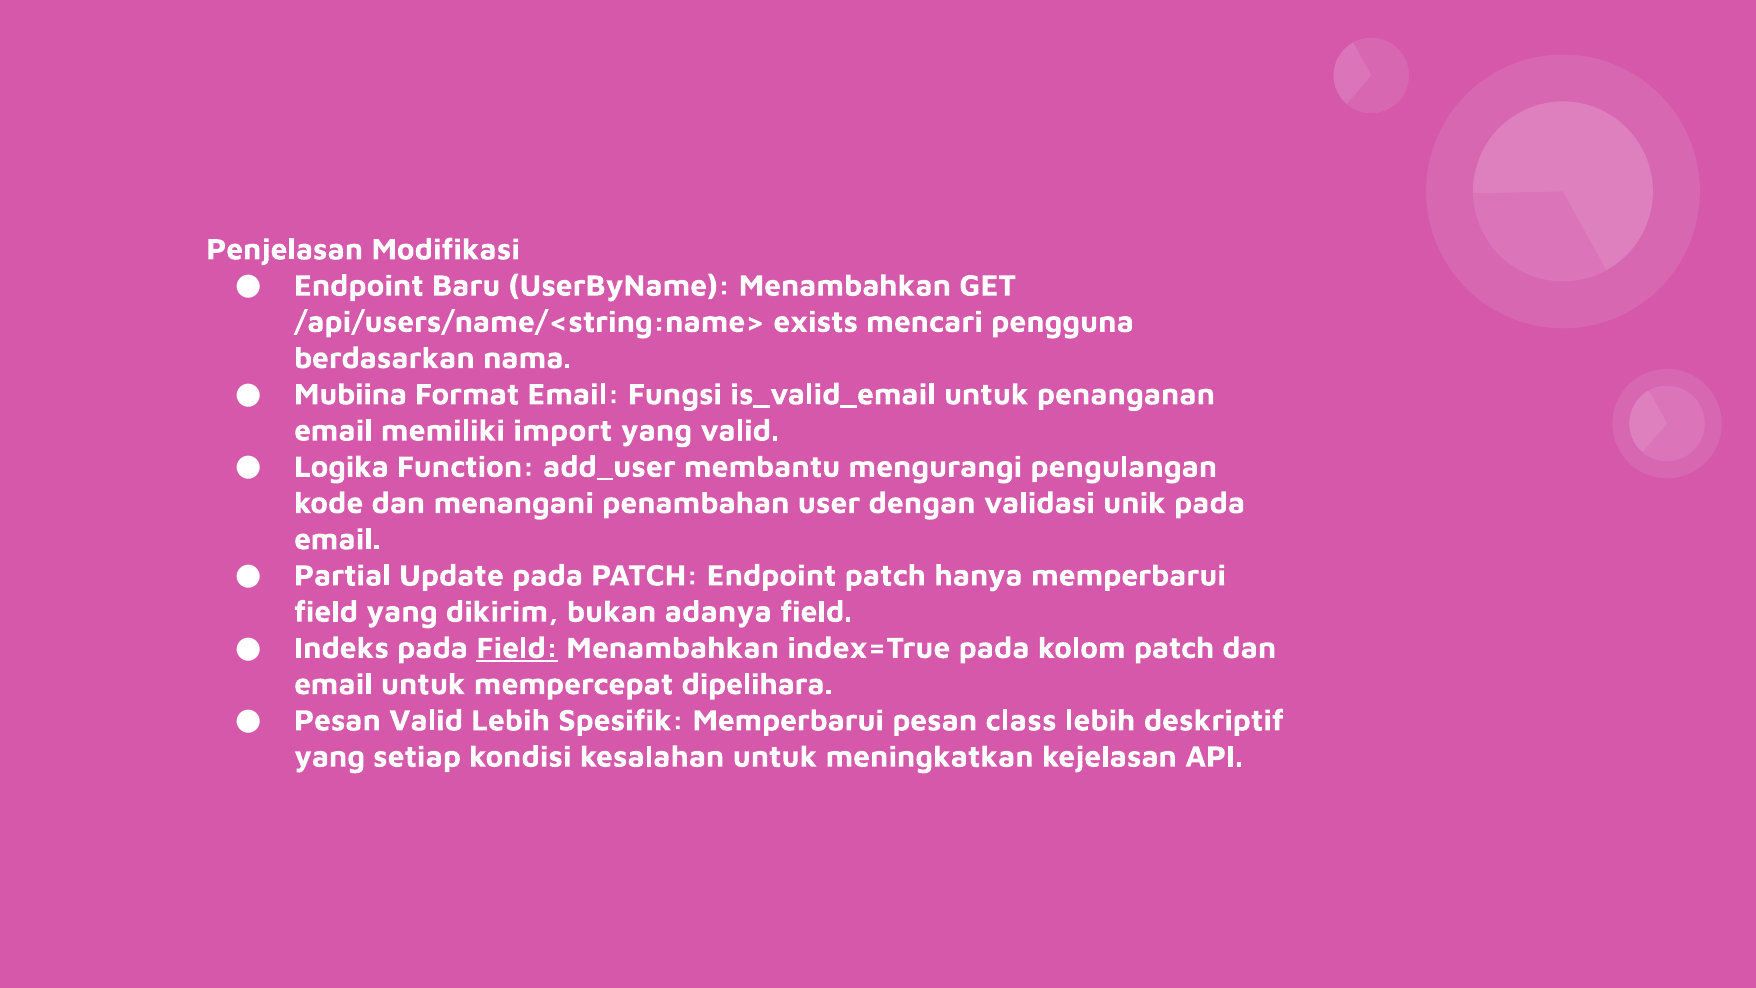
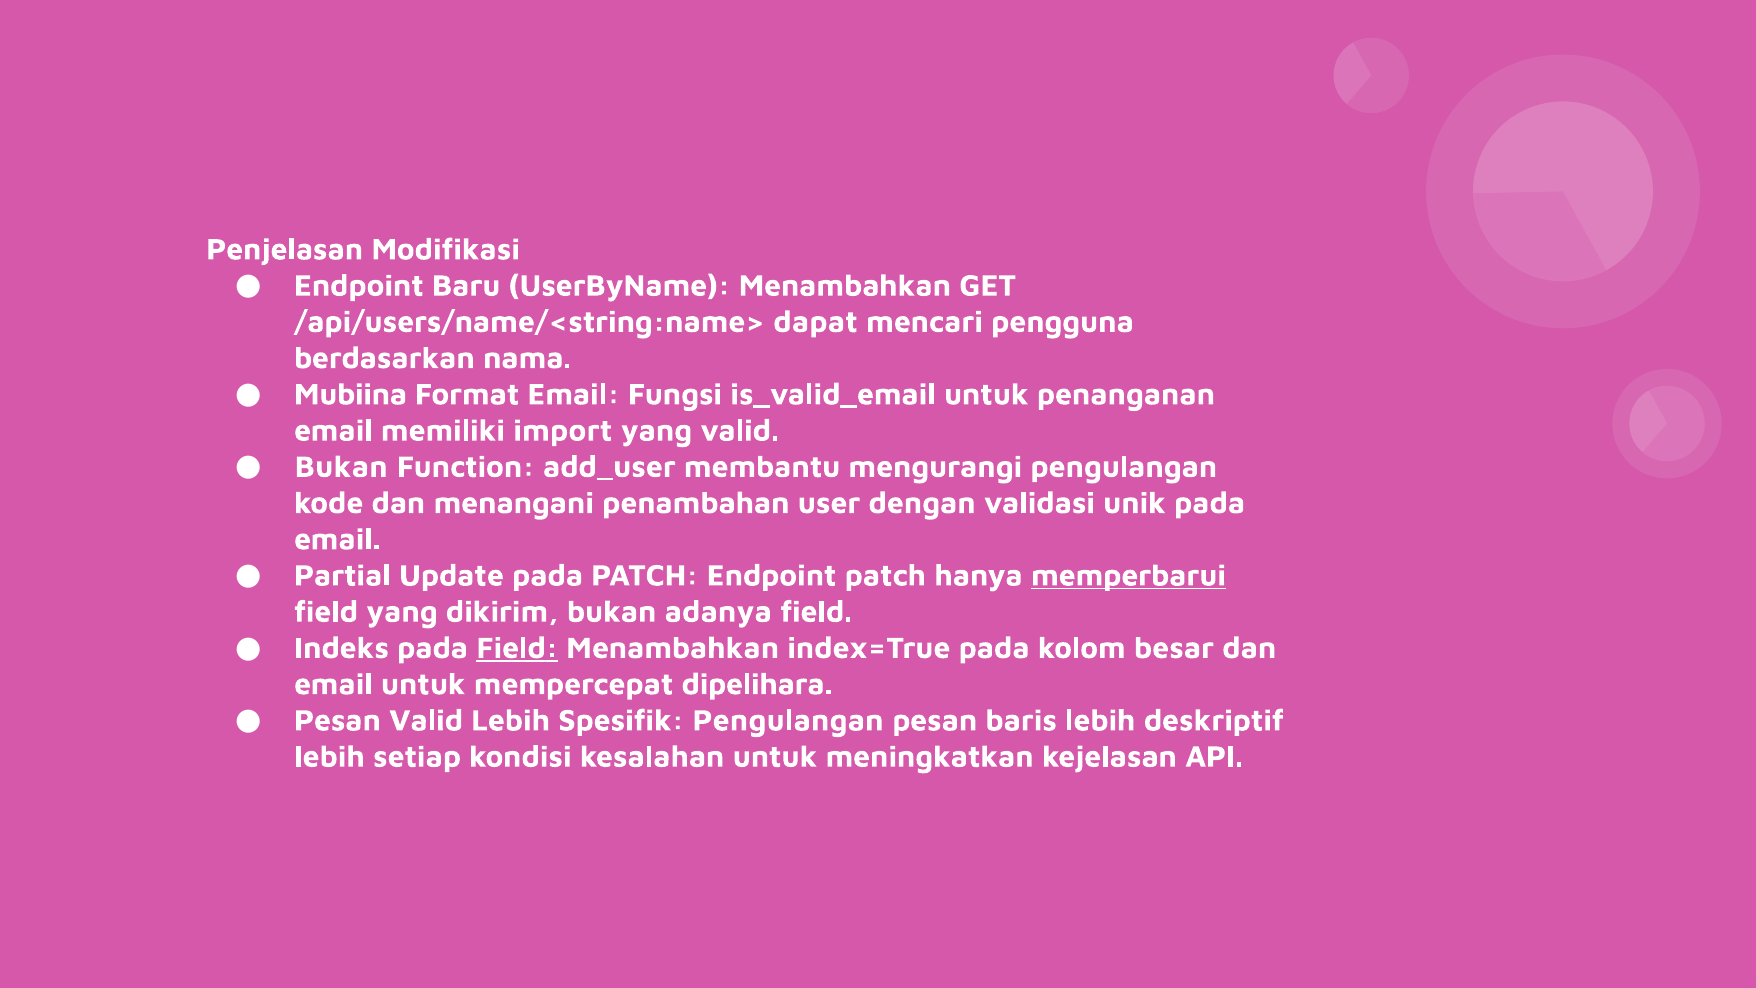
exists: exists -> dapat (816, 322)
Logika: Logika -> Bukan (341, 467)
memperbarui underline: none -> present (1129, 575)
kolom patch: patch -> besar (1174, 648)
Spesifik Memperbarui: Memperbarui -> Pengulangan (788, 720)
class: class -> baris (1021, 720)
yang: yang -> lebih (329, 757)
